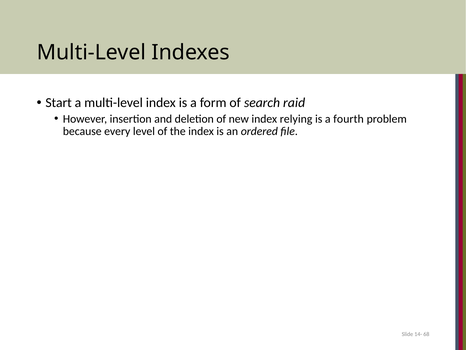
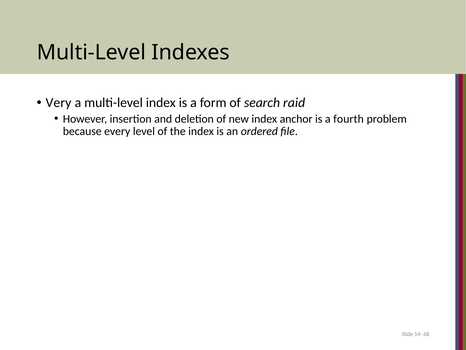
Start: Start -> Very (58, 103)
relying: relying -> anchor (296, 119)
